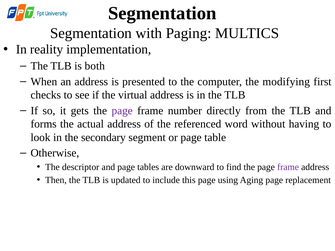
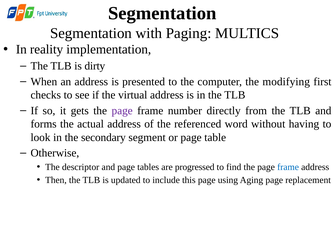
both: both -> dirty (95, 66)
downward: downward -> progressed (195, 167)
frame colour: purple -> blue (288, 167)
